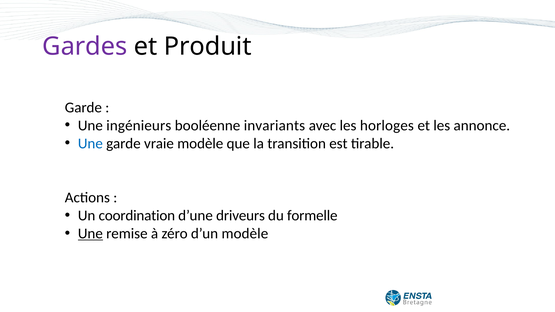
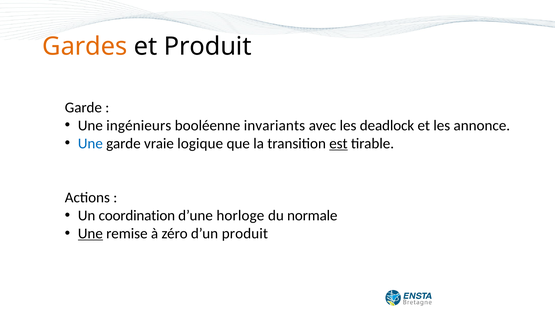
Gardes colour: purple -> orange (85, 47)
horloges: horloges -> deadlock (387, 126)
vraie modèle: modèle -> logique (200, 144)
est underline: none -> present (338, 144)
driveurs: driveurs -> horloge (240, 216)
formelle: formelle -> normale (312, 216)
d’un modèle: modèle -> produit (245, 234)
